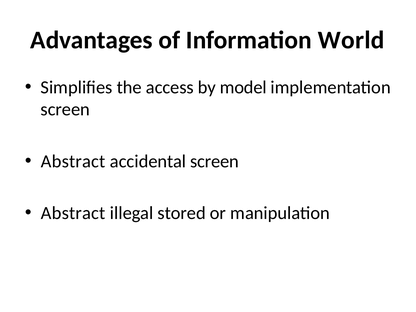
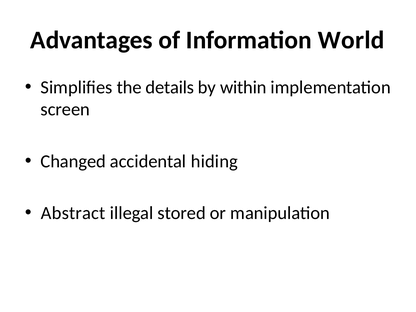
access: access -> details (170, 87)
model: model -> within (243, 87)
Abstract: Abstract -> Changed (73, 161)
accidental screen: screen -> hiding (214, 161)
